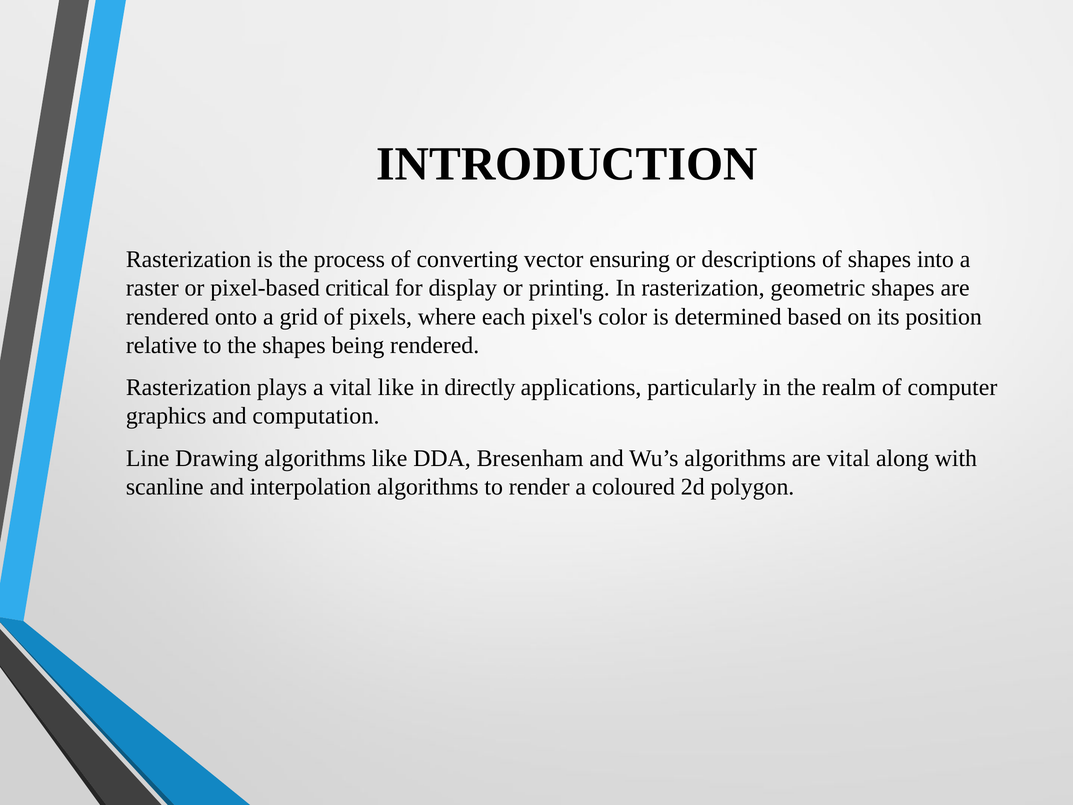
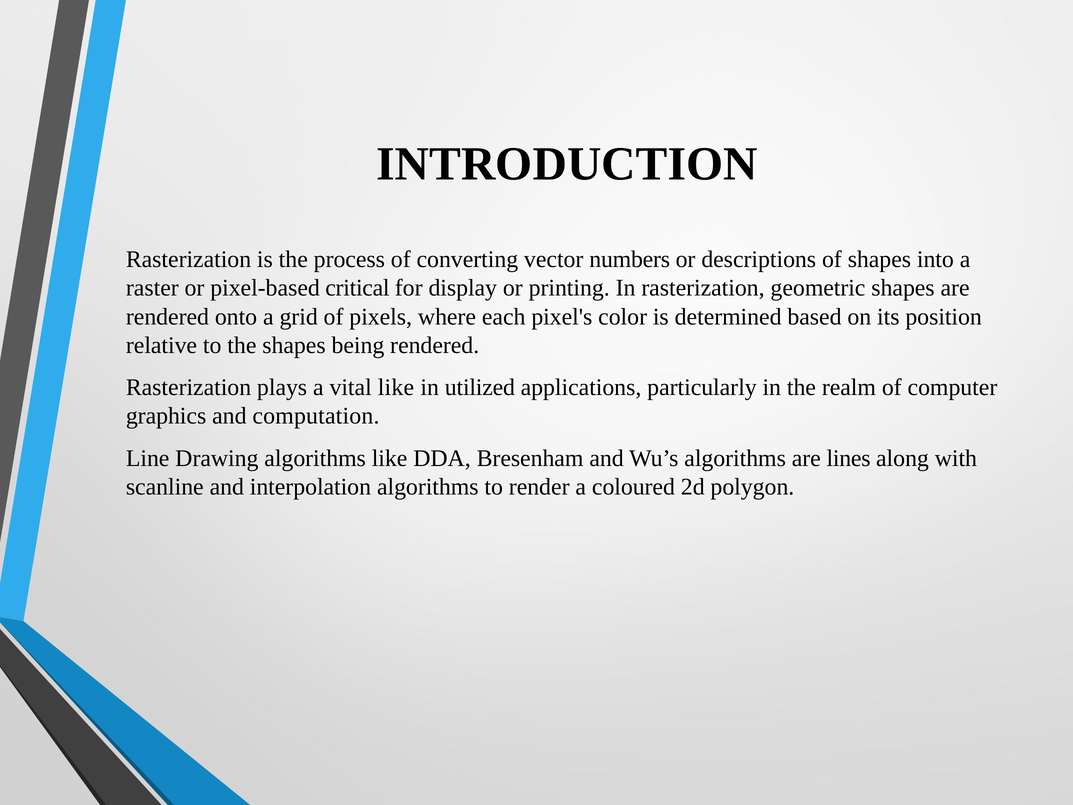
ensuring: ensuring -> numbers (630, 259)
directly: directly -> utilized (480, 387)
are vital: vital -> lines (849, 458)
